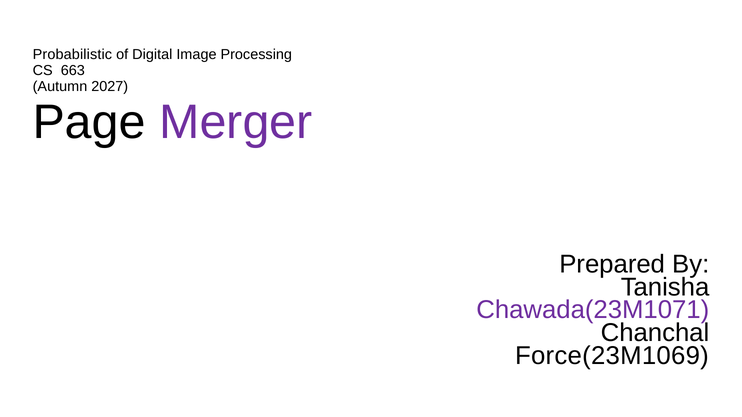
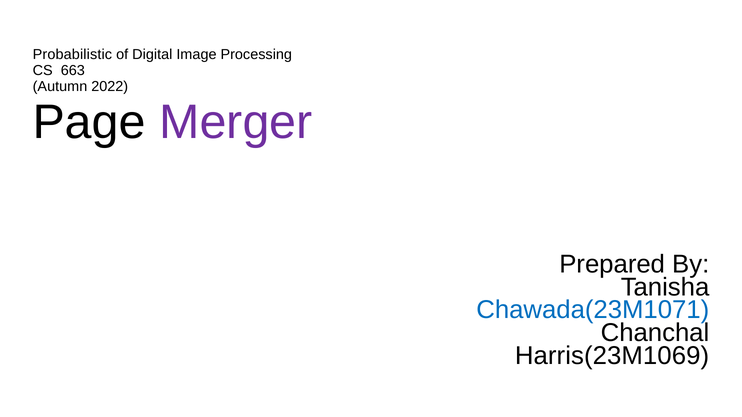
2027: 2027 -> 2022 (110, 87)
Chawada(23M1071 colour: purple -> blue (593, 310)
Force(23M1069: Force(23M1069 -> Harris(23M1069 (612, 356)
